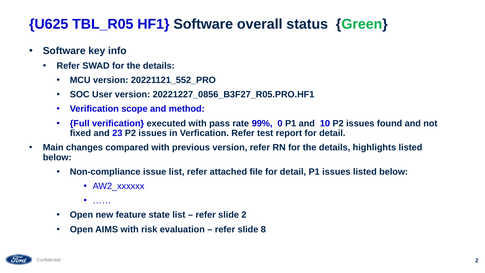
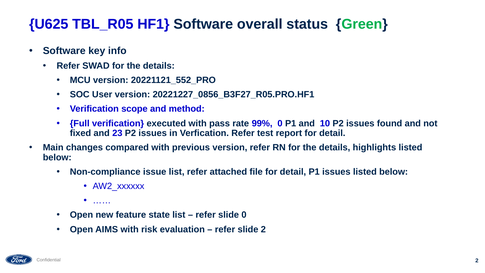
slide 2: 2 -> 0 (244, 215)
slide 8: 8 -> 2 (263, 229)
